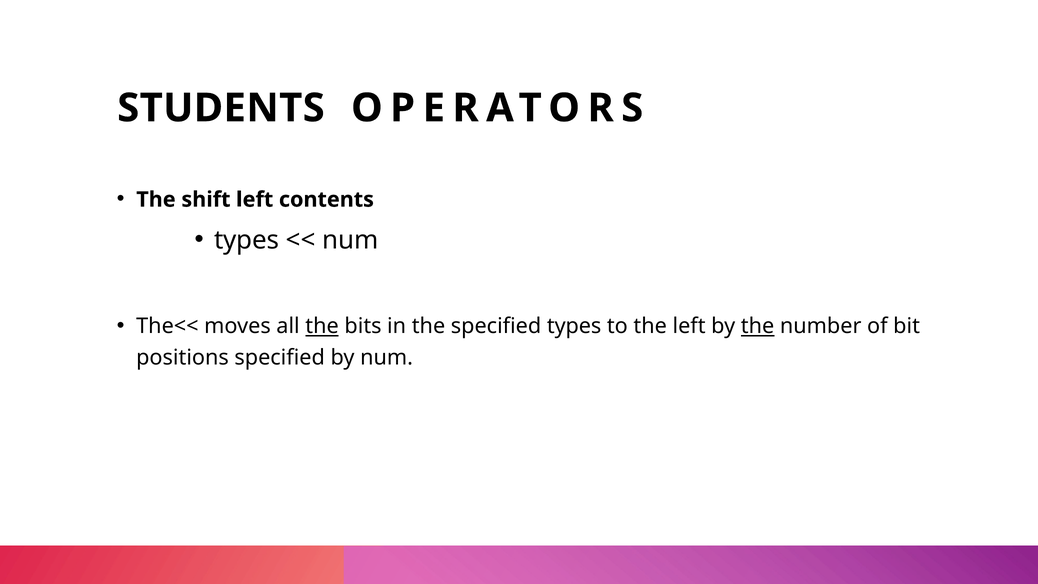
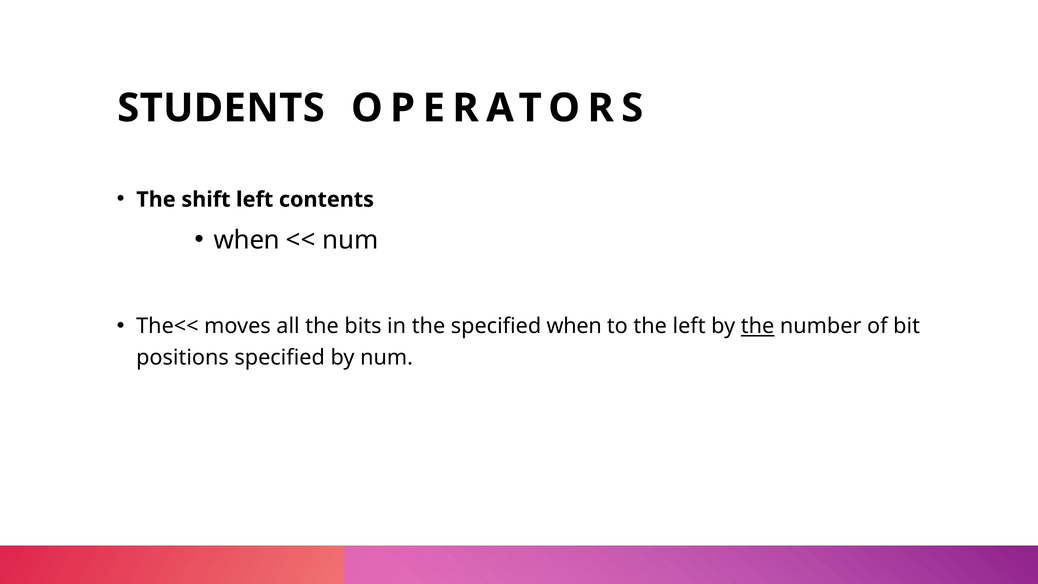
types: types -> when (247, 240)
the underline: present -> none (322, 326)
specified types: types -> when (574, 326)
